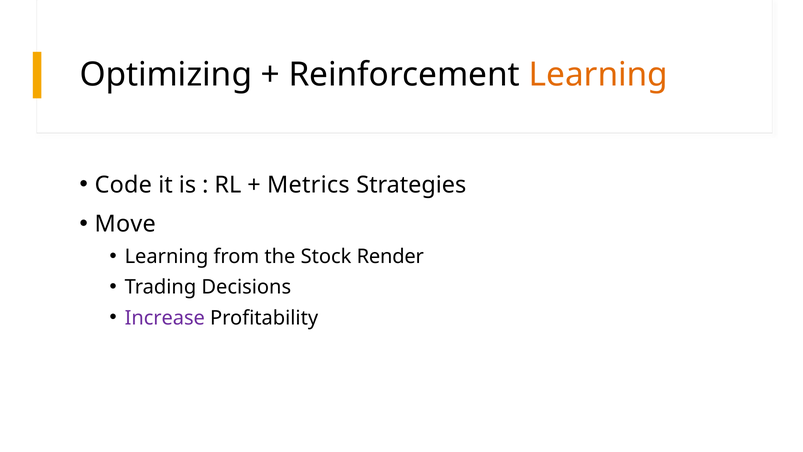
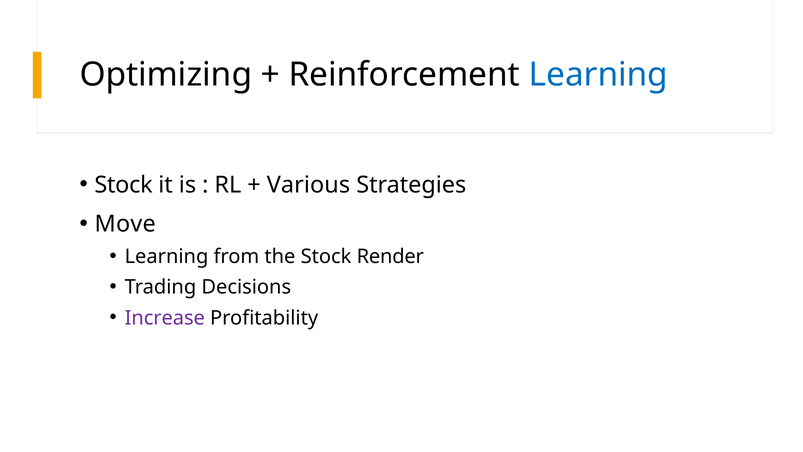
Learning colour: orange -> blue (598, 75)
Code: Code -> Stock (124, 185)
Metrics: Metrics -> Various (308, 185)
